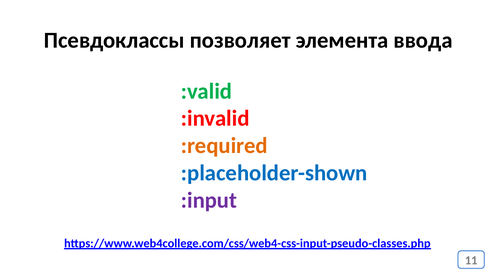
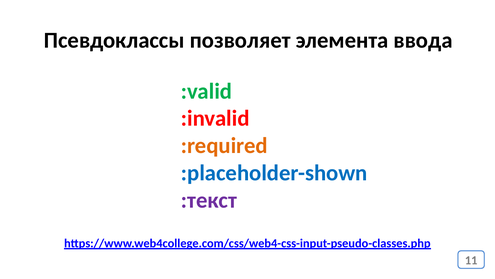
:input: :input -> :текст (209, 200)
